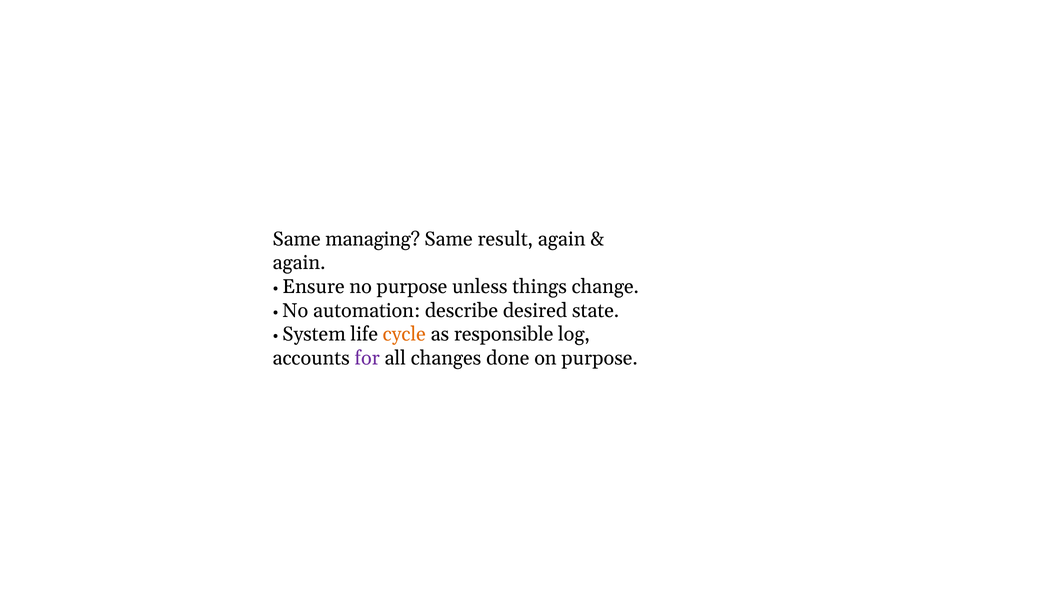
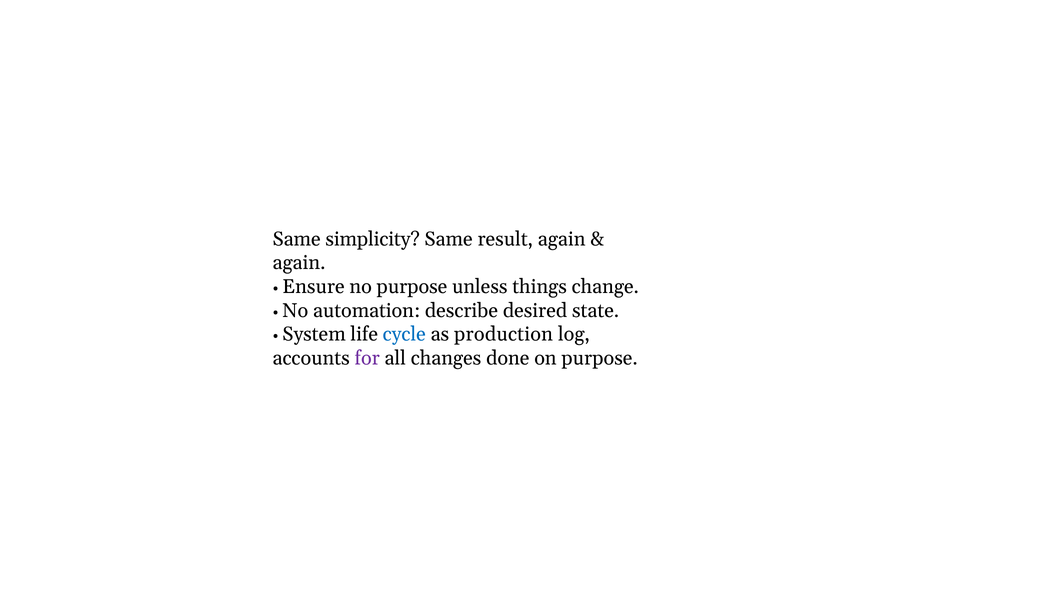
managing: managing -> simplicity (373, 239)
cycle colour: orange -> blue (404, 334)
responsible: responsible -> production (503, 334)
